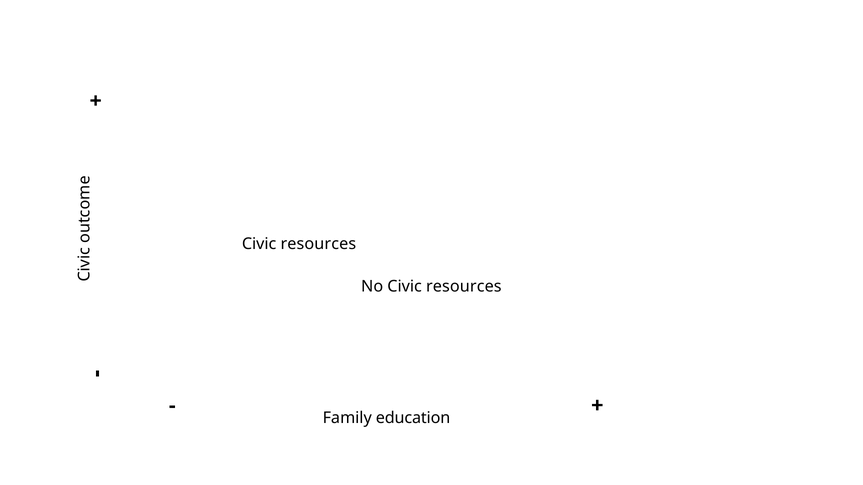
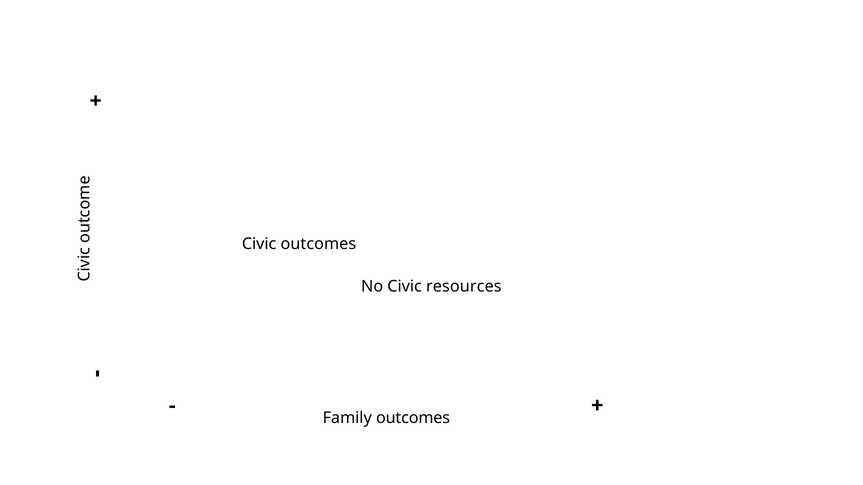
resources: resources -> outcomes (318, 244)
Family education: education -> outcomes (413, 418)
